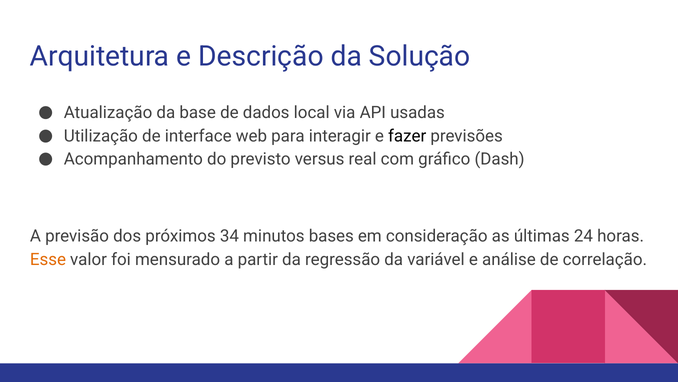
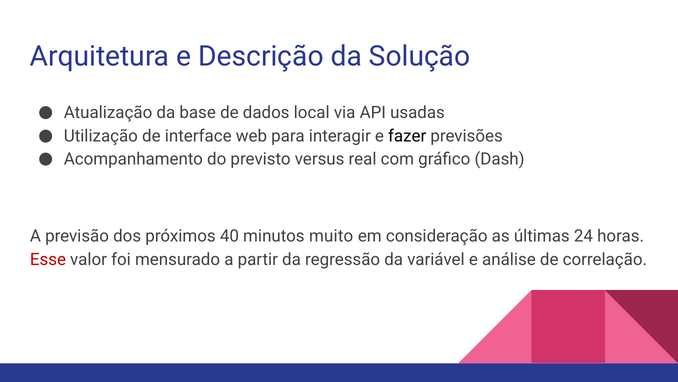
34: 34 -> 40 (229, 236)
bases: bases -> muito (331, 236)
Esse colour: orange -> red (48, 259)
